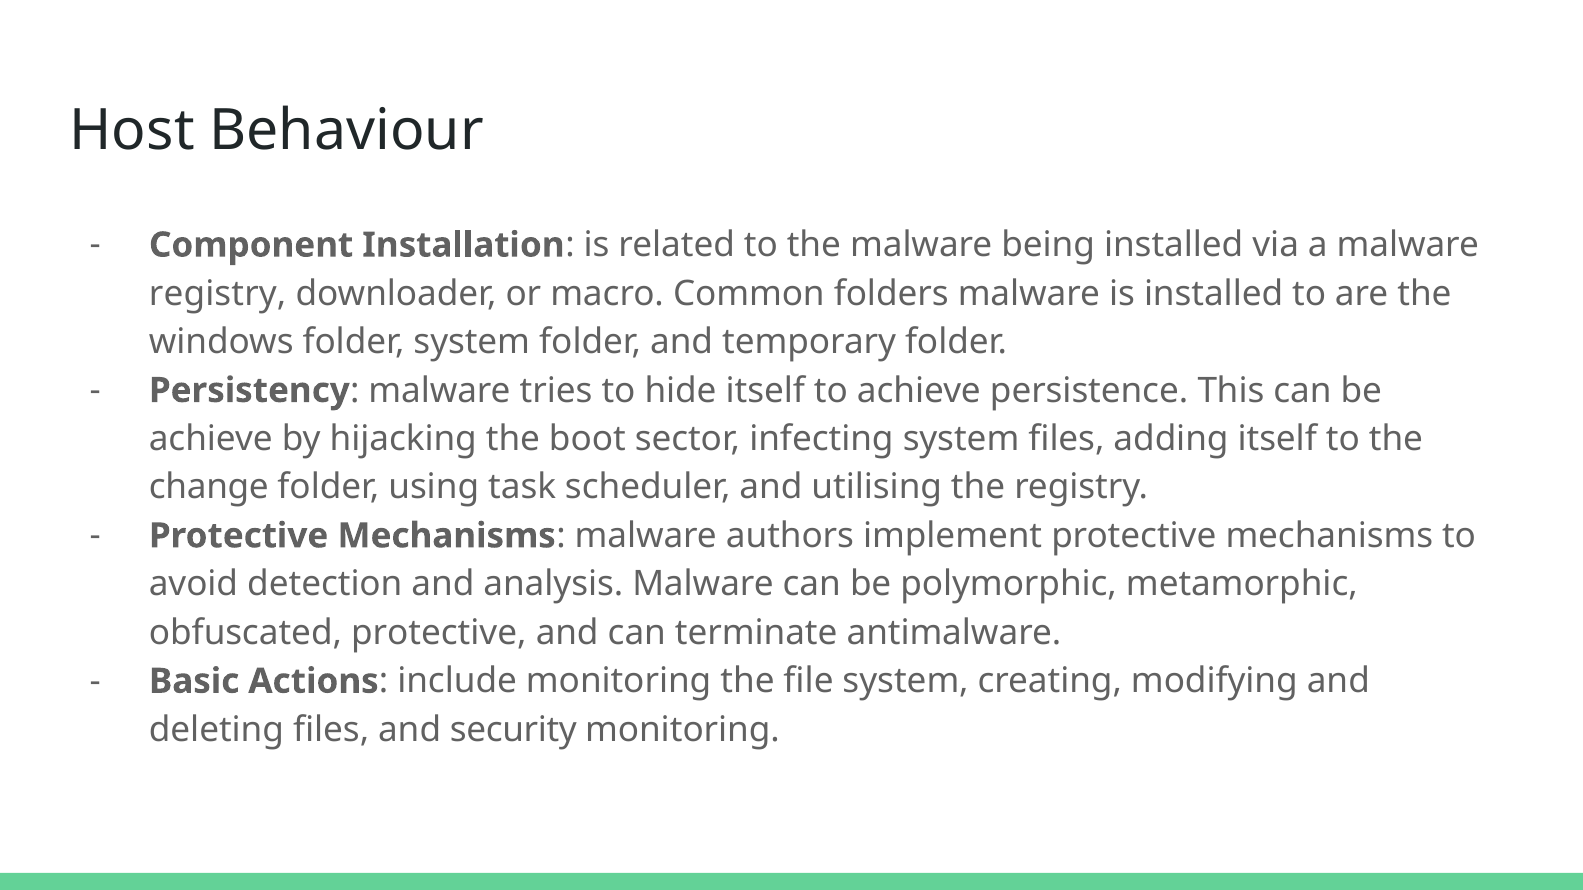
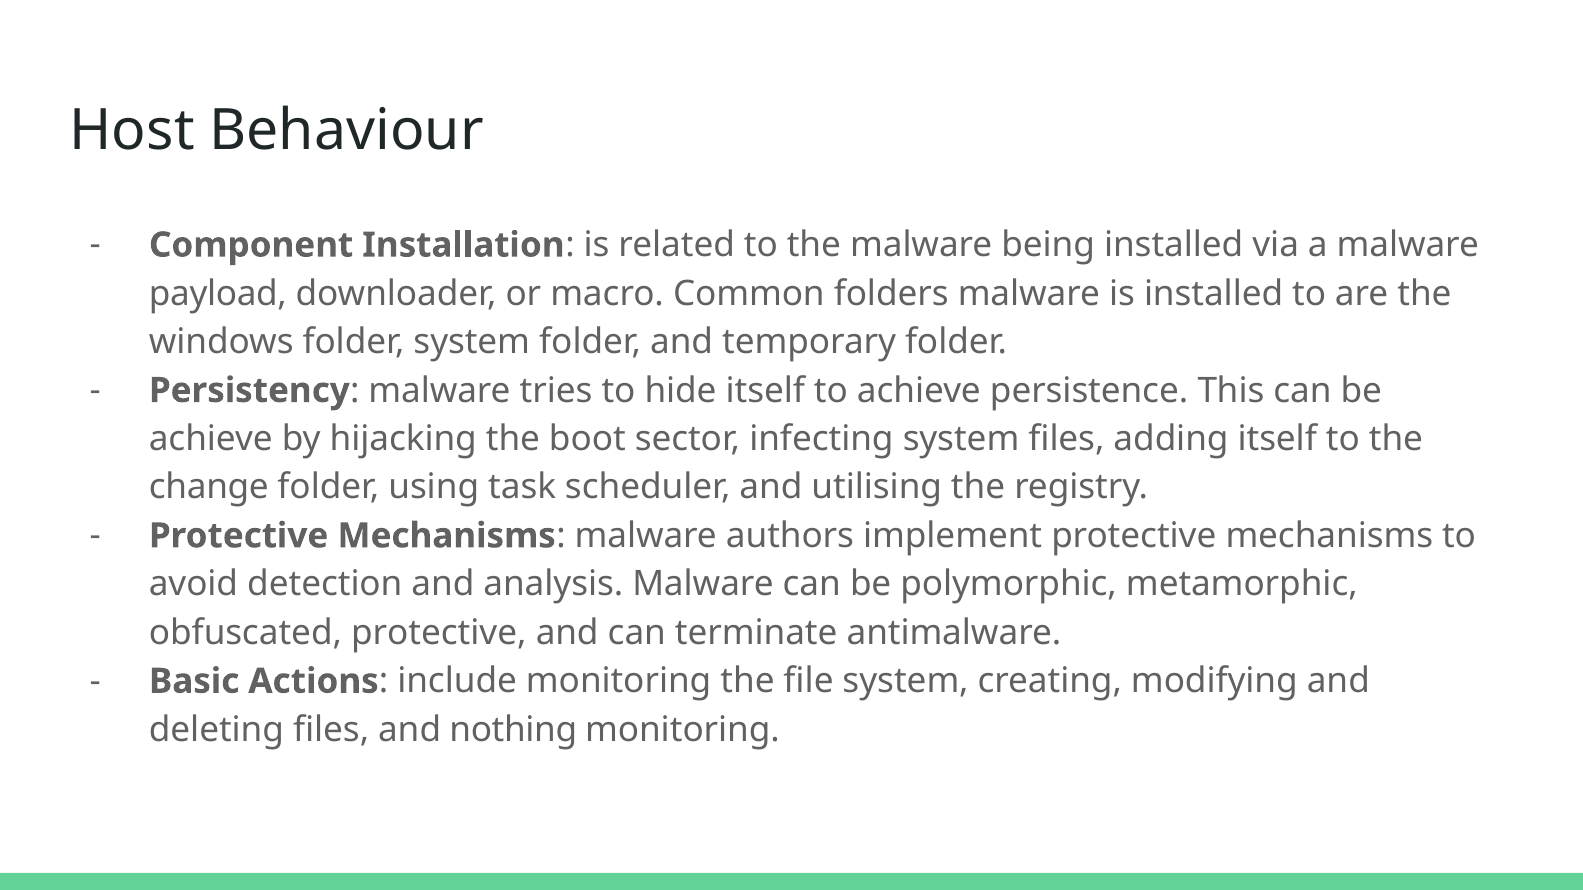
registry: registry -> payload (218, 294)
security: security -> nothing (513, 730)
